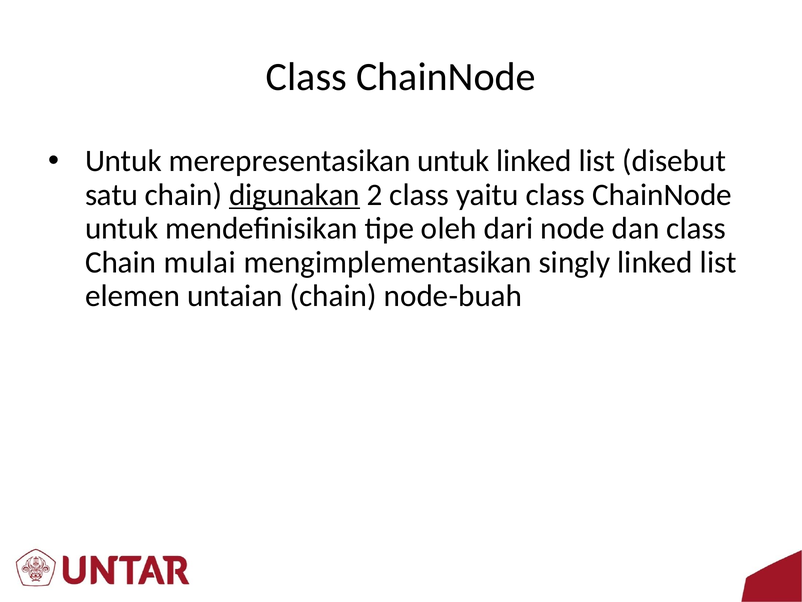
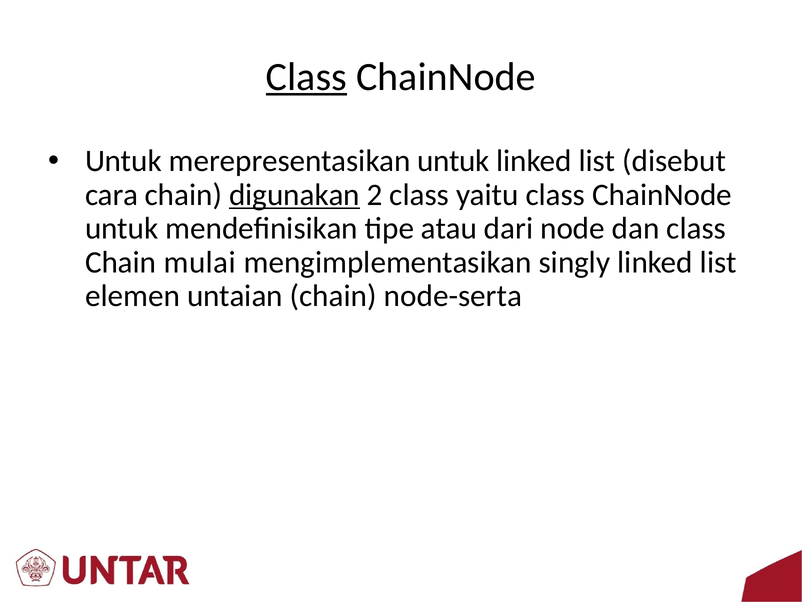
Class underline: none -> present (306, 77)
satu: satu -> cara (112, 195)
oleh: oleh -> atau (449, 228)
node-buah: node-buah -> node-serta (453, 296)
